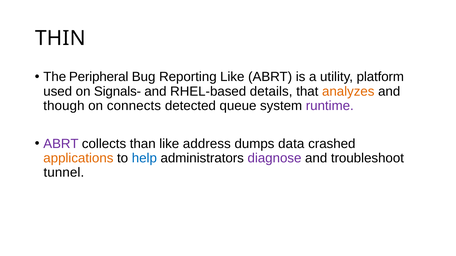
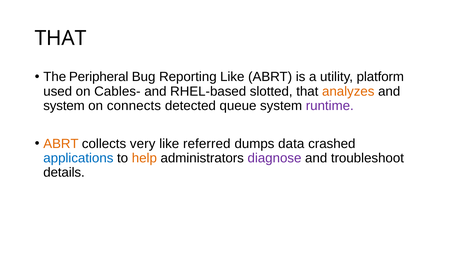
THIN: THIN -> THAT (61, 38)
Signals-: Signals- -> Cables- (117, 91)
details: details -> slotted (271, 91)
though: though -> system (64, 106)
ABRT colour: purple -> orange (61, 144)
than: than -> very (143, 144)
address: address -> referred (207, 144)
applications colour: orange -> blue (78, 158)
help colour: blue -> orange (144, 158)
tunnel: tunnel -> details (64, 173)
